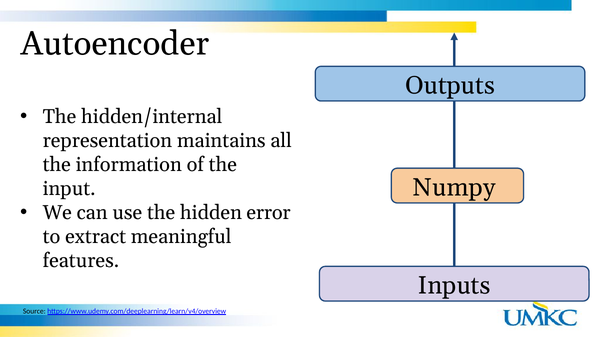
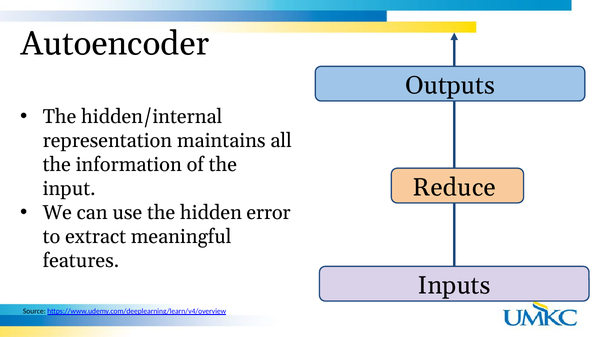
Numpy: Numpy -> Reduce (454, 188)
